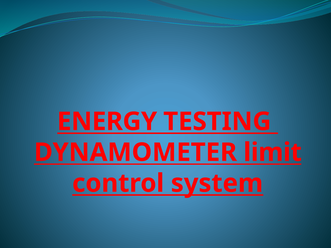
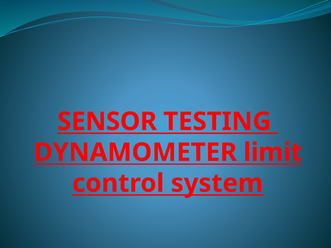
ENERGY: ENERGY -> SENSOR (107, 122)
